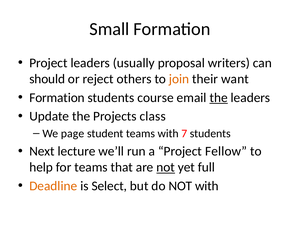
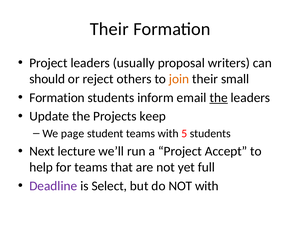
Small: Small -> Their (109, 29)
want: want -> small (235, 79)
course: course -> inform (156, 98)
class: class -> keep (153, 116)
7: 7 -> 5 (184, 134)
Fellow: Fellow -> Accept (226, 151)
not underline: present -> none (166, 167)
Deadline colour: orange -> purple (53, 186)
